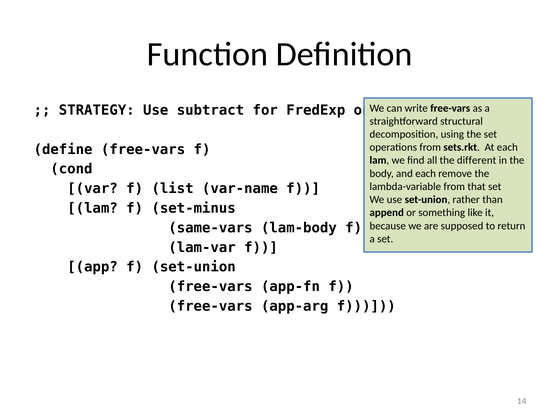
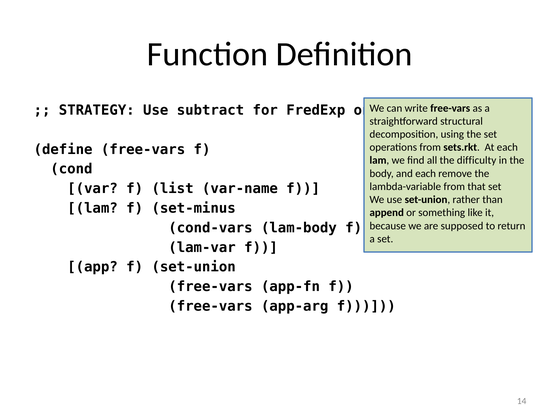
different: different -> difficulty (477, 160)
same-vars: same-vars -> cond-vars (210, 228)
